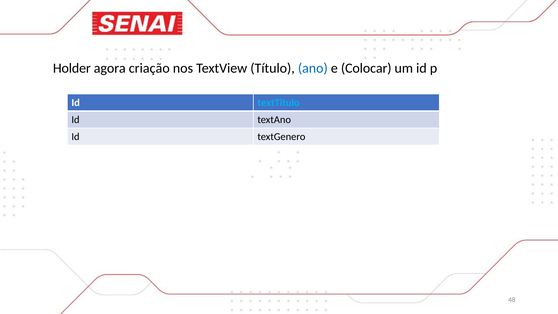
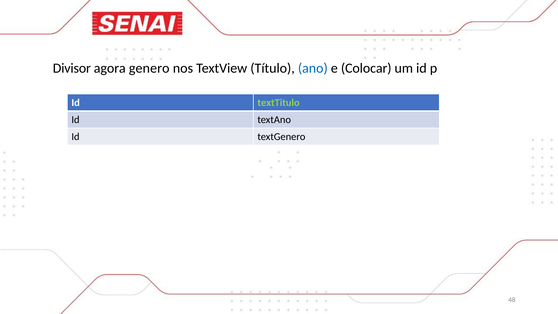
Holder: Holder -> Divisor (72, 68)
criação: criação -> genero (149, 68)
textTitulo colour: light blue -> light green (279, 103)
